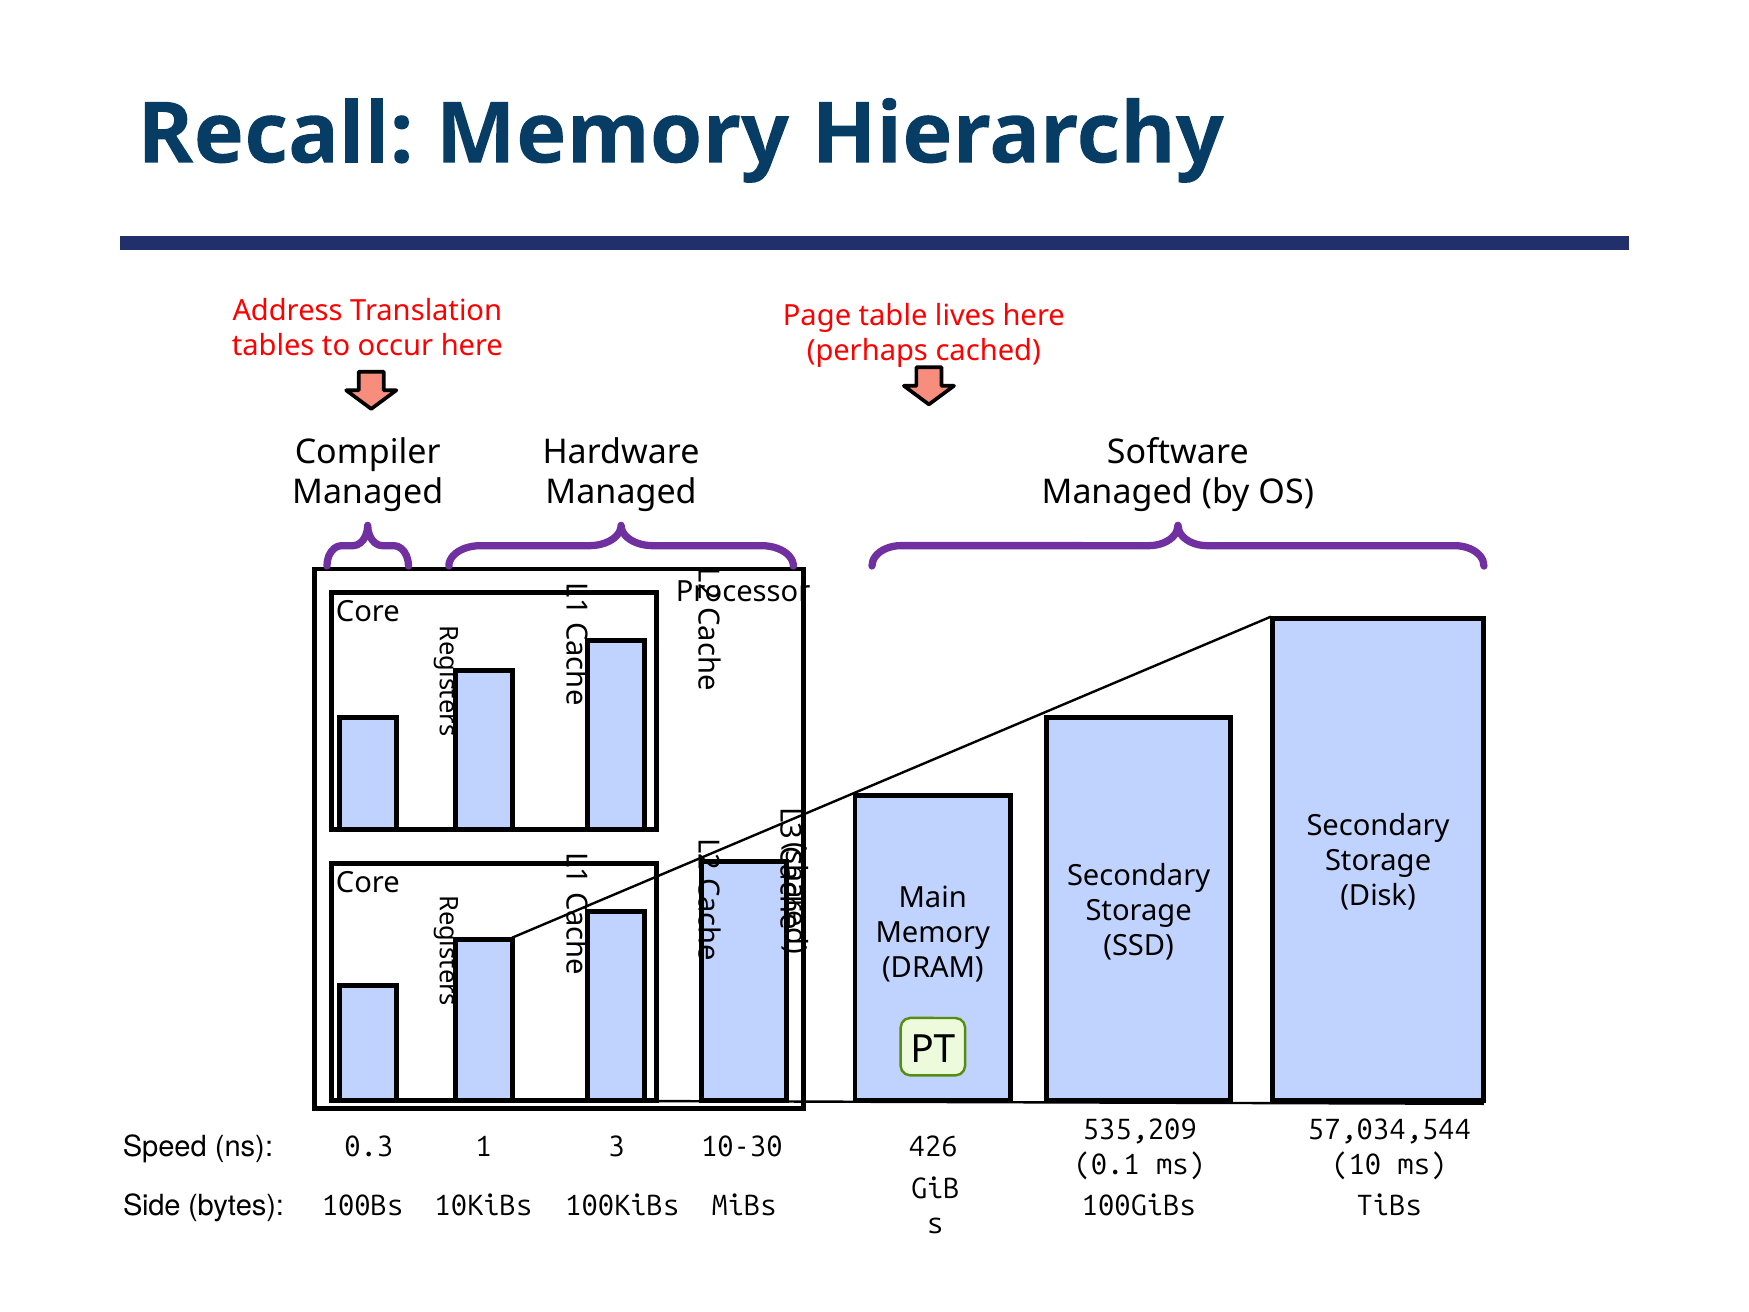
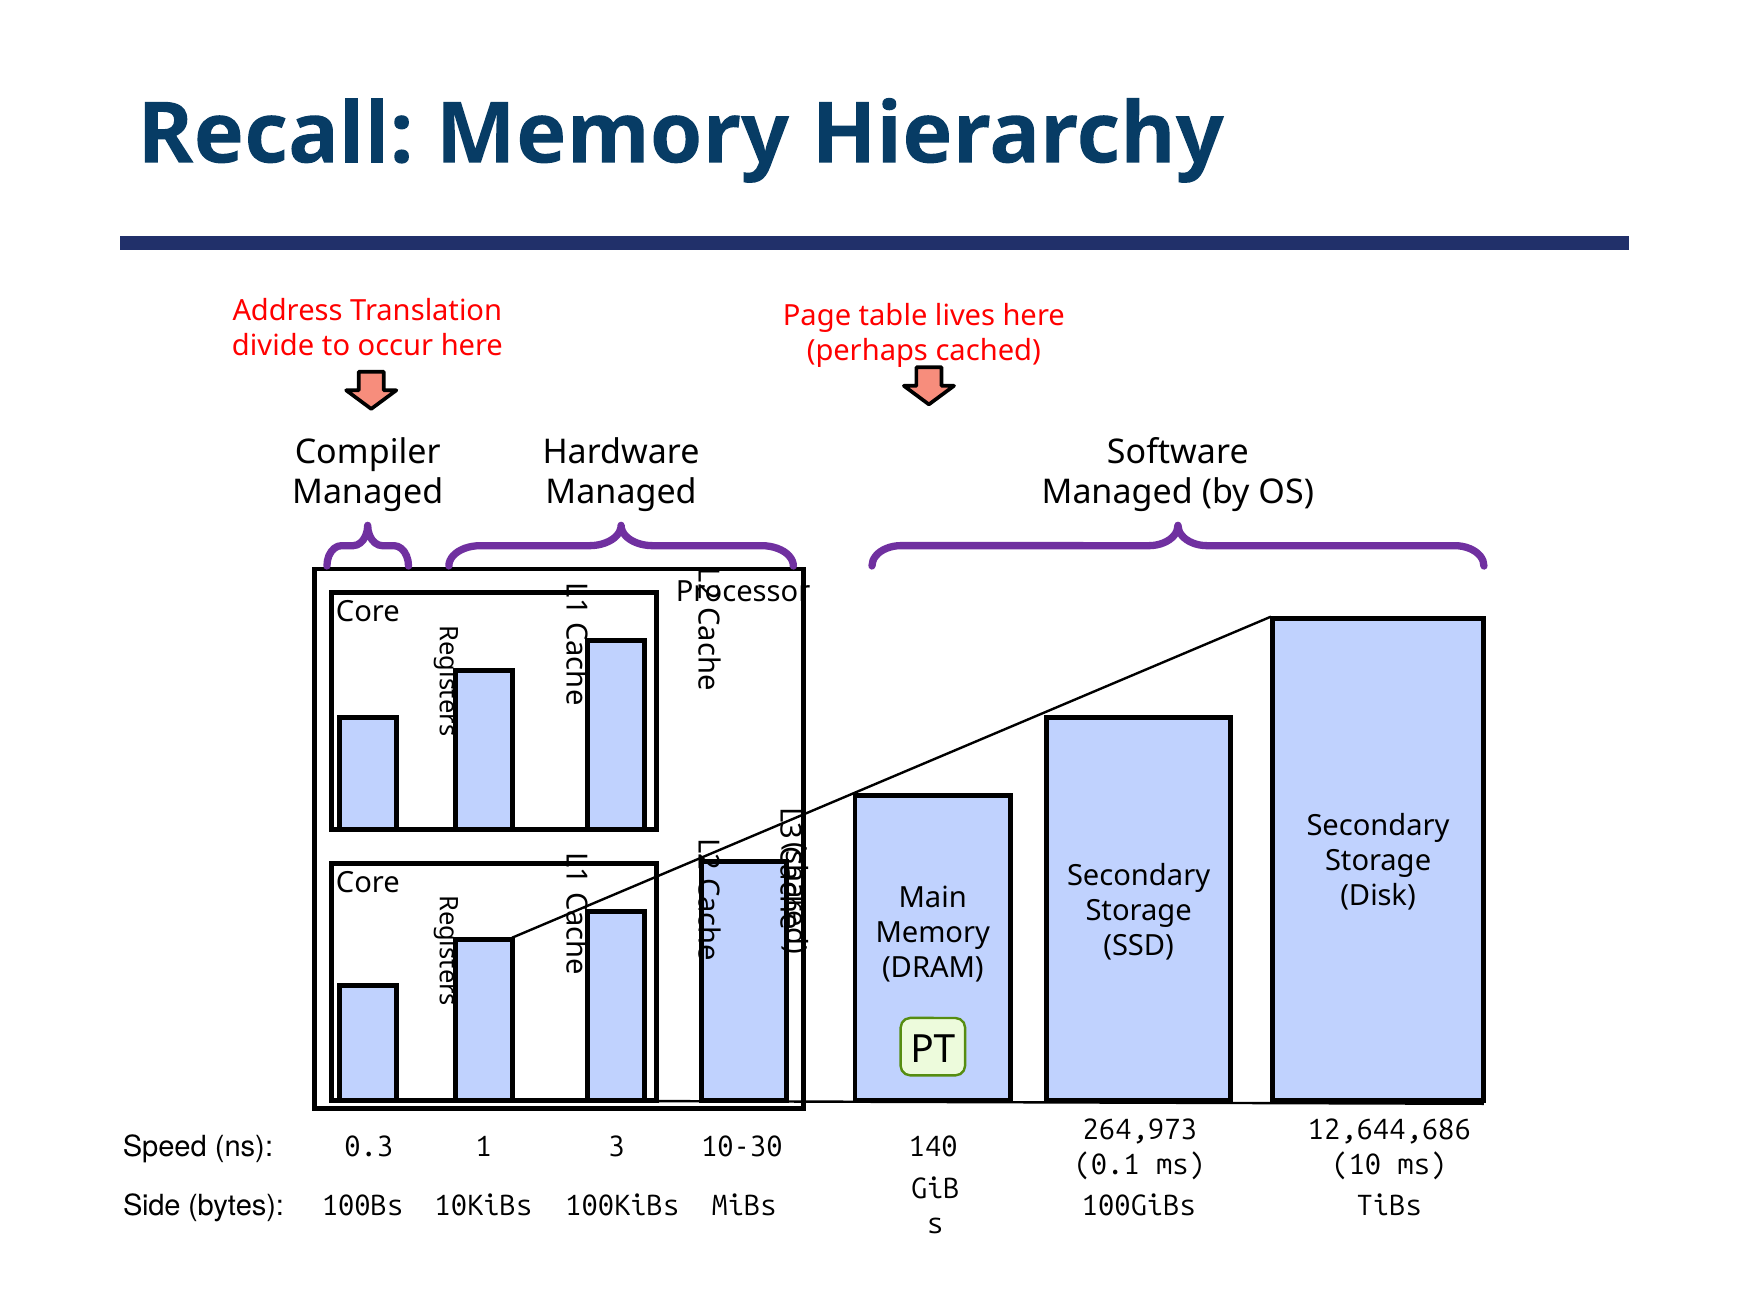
tables: tables -> divide (273, 346)
535,209: 535,209 -> 264,973 (1140, 1130)
57,034,544: 57,034,544 -> 12,644,686 (1389, 1130)
426: 426 -> 140 (933, 1147)
